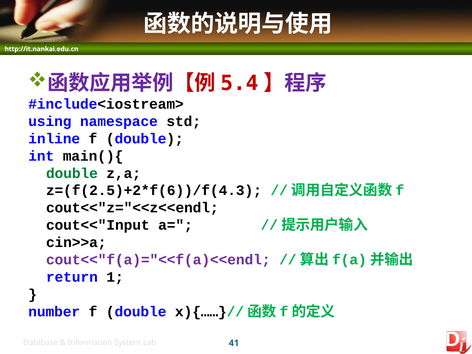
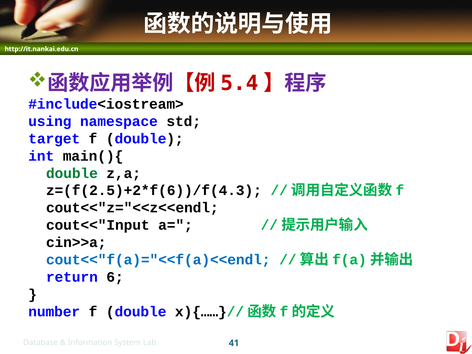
inline: inline -> target (54, 139)
cout<<"f(a)="<<f(a)<<endl colour: purple -> blue (158, 260)
1: 1 -> 6 (115, 277)
